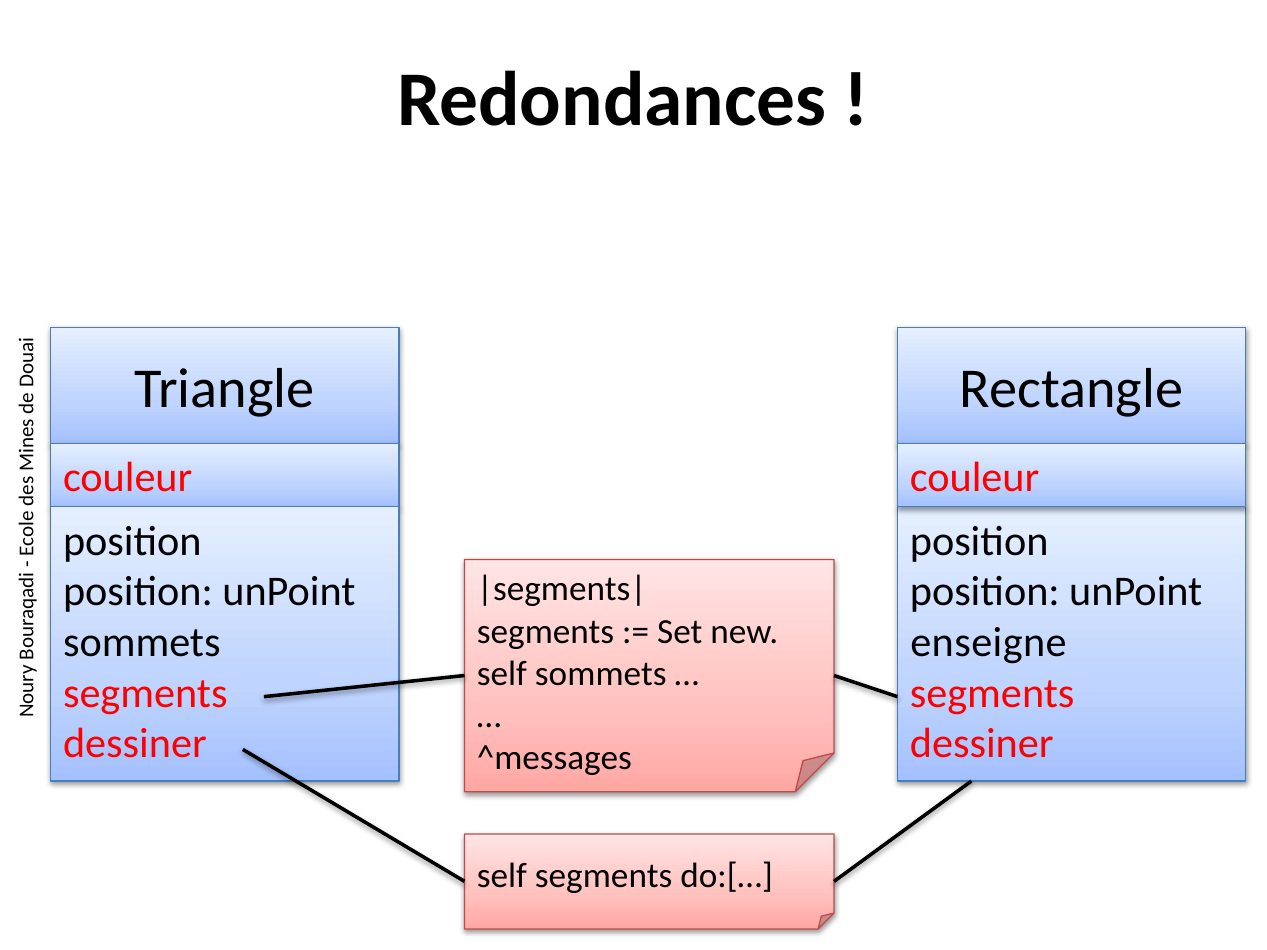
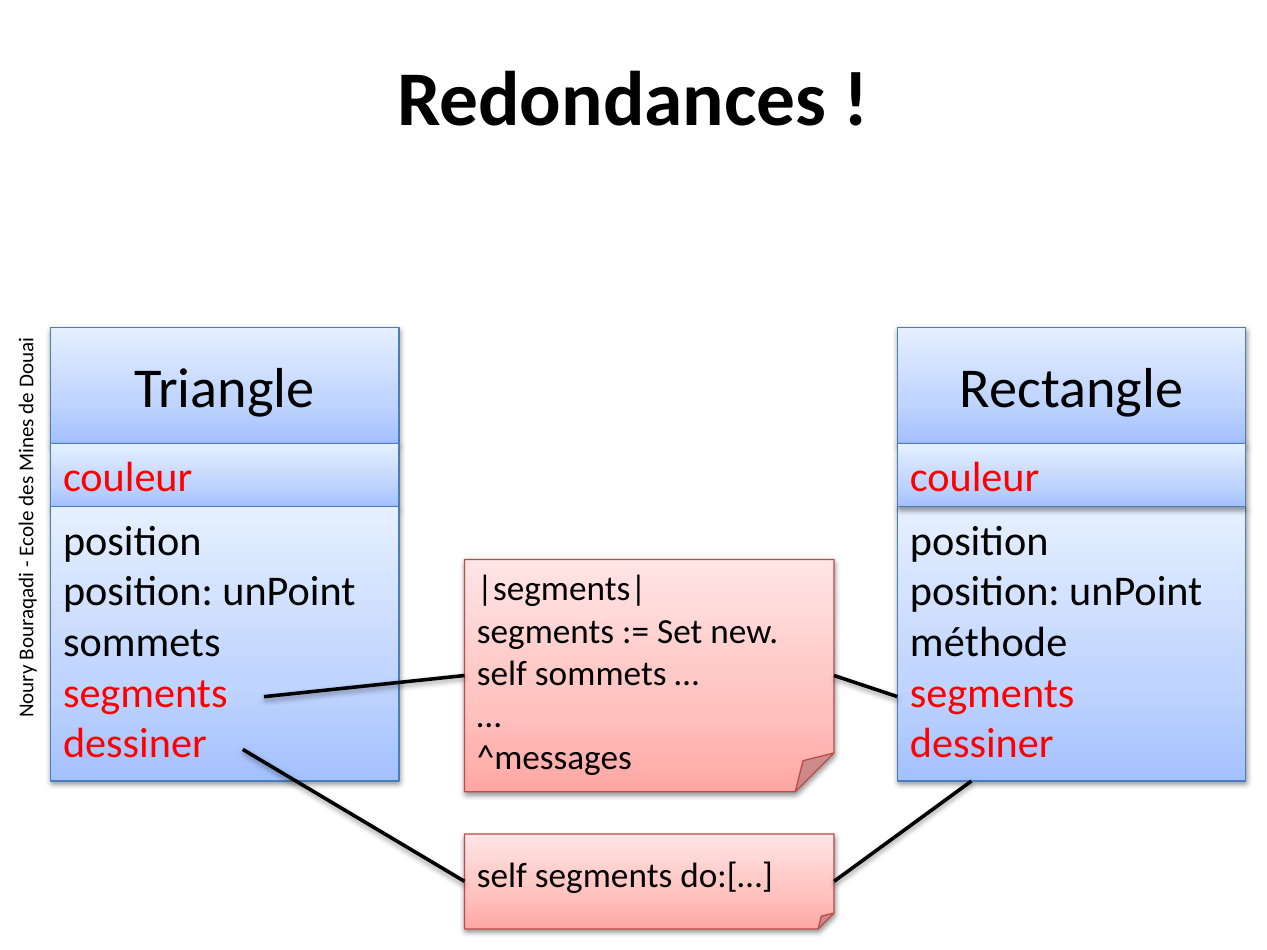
enseigne: enseigne -> méthode (989, 643)
